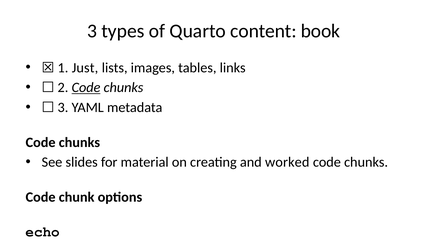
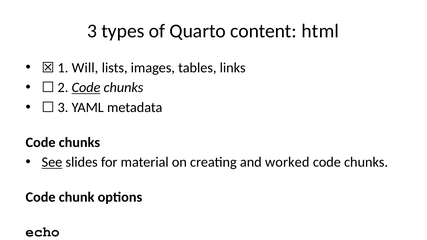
book: book -> html (320, 31)
Just: Just -> Will (85, 68)
See underline: none -> present (52, 162)
